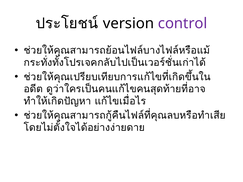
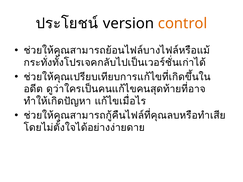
control colour: purple -> orange (183, 24)
